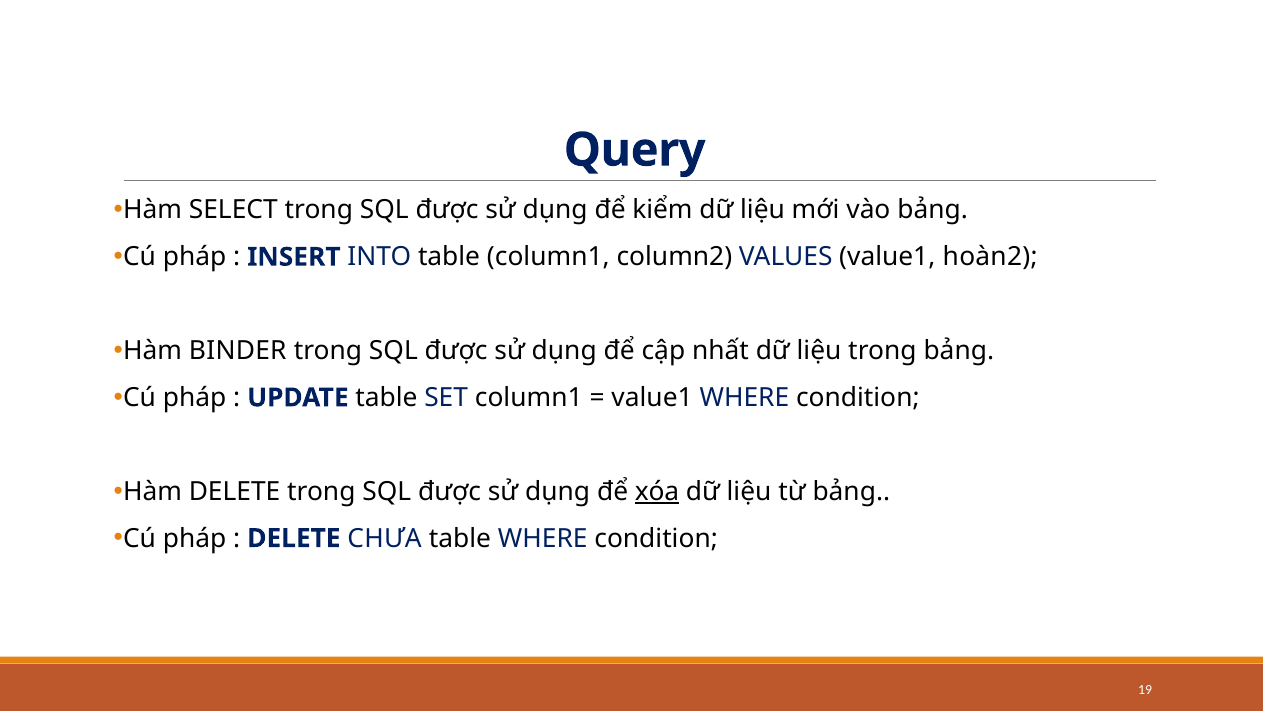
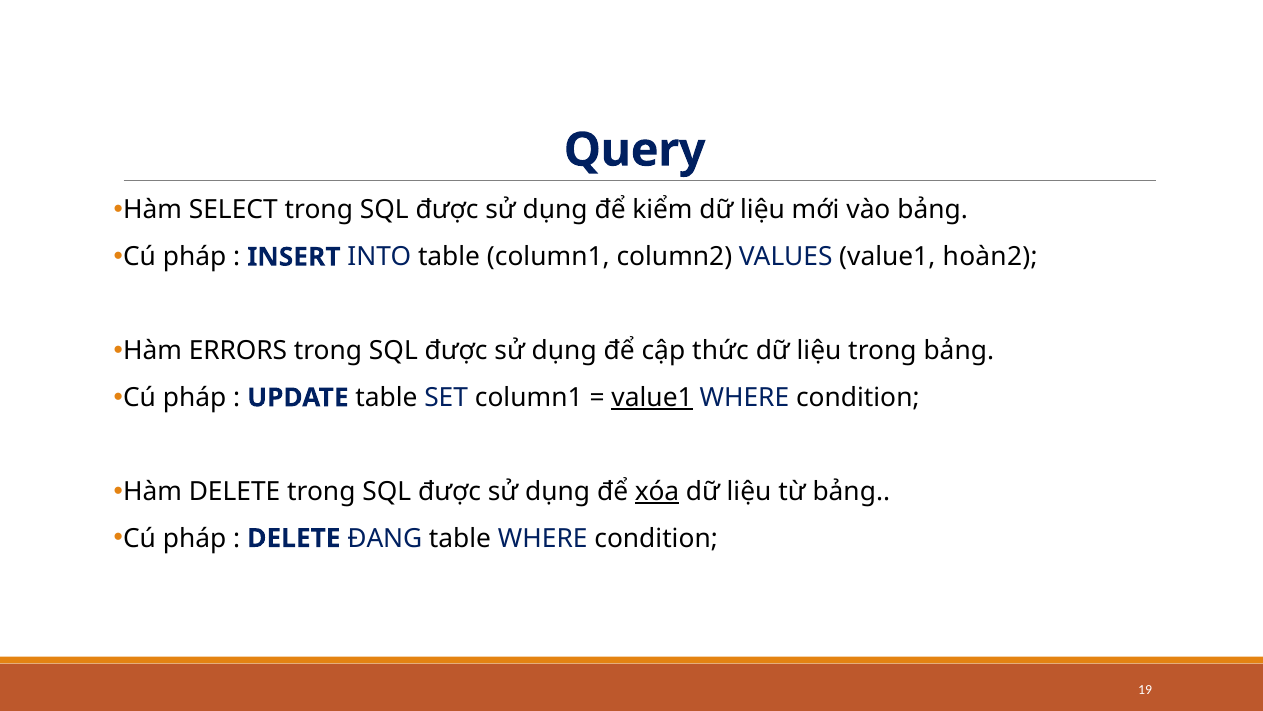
BINDER: BINDER -> ERRORS (238, 351)
nhất: nhất -> thức (720, 351)
value1 underline: none -> present (652, 397)
CHƯA: CHƯA -> ĐANG (385, 538)
